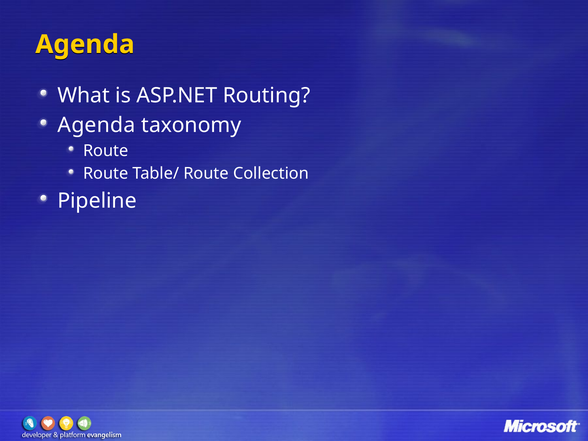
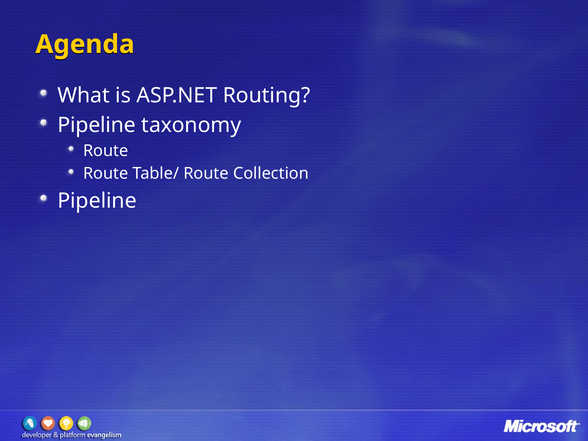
Agenda: Agenda -> Pipeline (97, 125)
